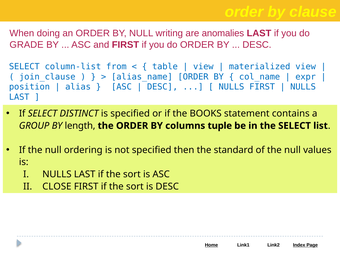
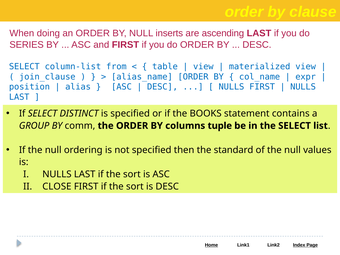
writing: writing -> inserts (169, 33)
anomalies: anomalies -> ascending (223, 33)
GRADE: GRADE -> SERIES (27, 45)
length: length -> comm (80, 126)
